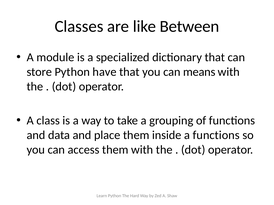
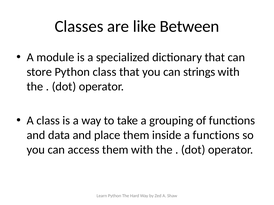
Python have: have -> class (105, 72)
means: means -> strings (199, 72)
